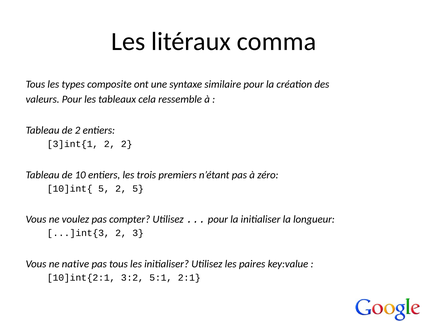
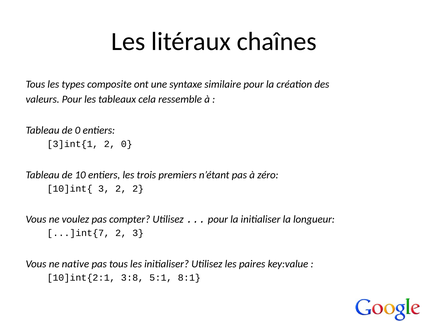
comma: comma -> chaînes (277, 41)
de 2: 2 -> 0 (78, 130)
2 2: 2 -> 0 (127, 144)
10]int{ 5: 5 -> 3 (104, 189)
2 5: 5 -> 2 (138, 189)
...]int{3: ...]int{3 -> ...]int{7 (78, 233)
3:2: 3:2 -> 3:8 (132, 278)
2:1: 2:1 -> 8:1 (189, 278)
